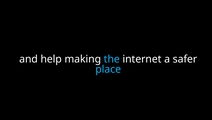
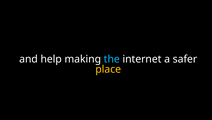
place colour: light blue -> yellow (108, 69)
